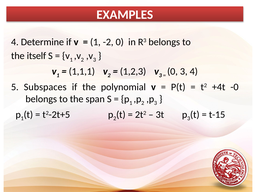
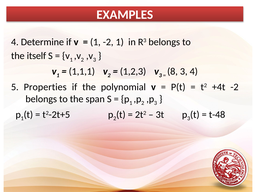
-2 0: 0 -> 1 (120, 42)
0: 0 -> 8 (172, 71)
Subspaces: Subspaces -> Properties (45, 87)
+4t -0: -0 -> -2 (234, 87)
t-15: t-15 -> t-48 (217, 115)
